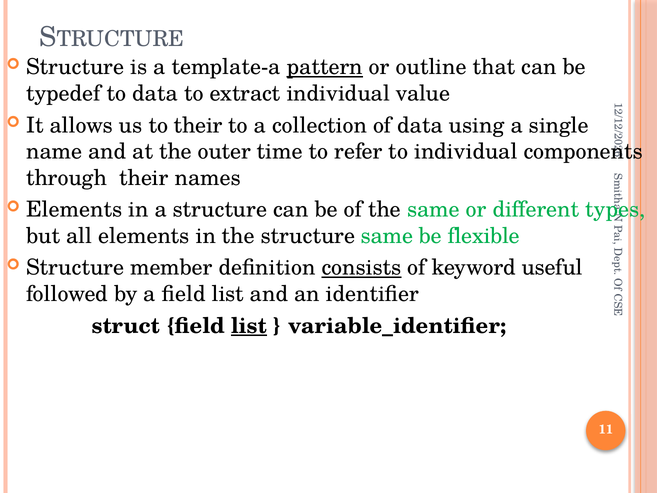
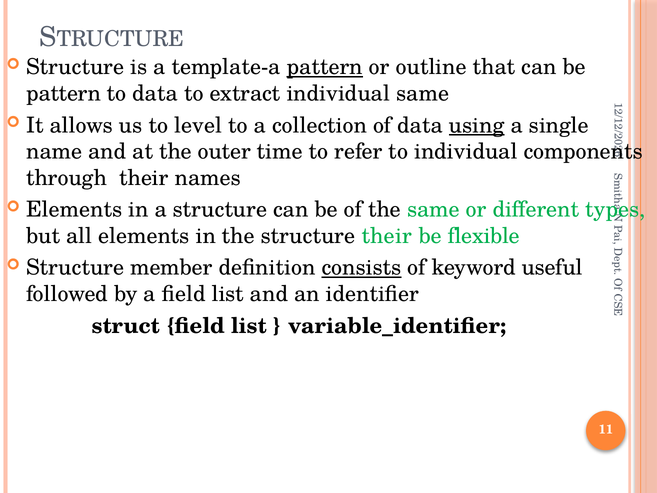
typedef: typedef -> pattern (64, 93)
individual value: value -> same (423, 93)
to their: their -> level (198, 125)
using underline: none -> present (477, 125)
structure same: same -> their (387, 236)
list underline: present -> none (249, 326)
